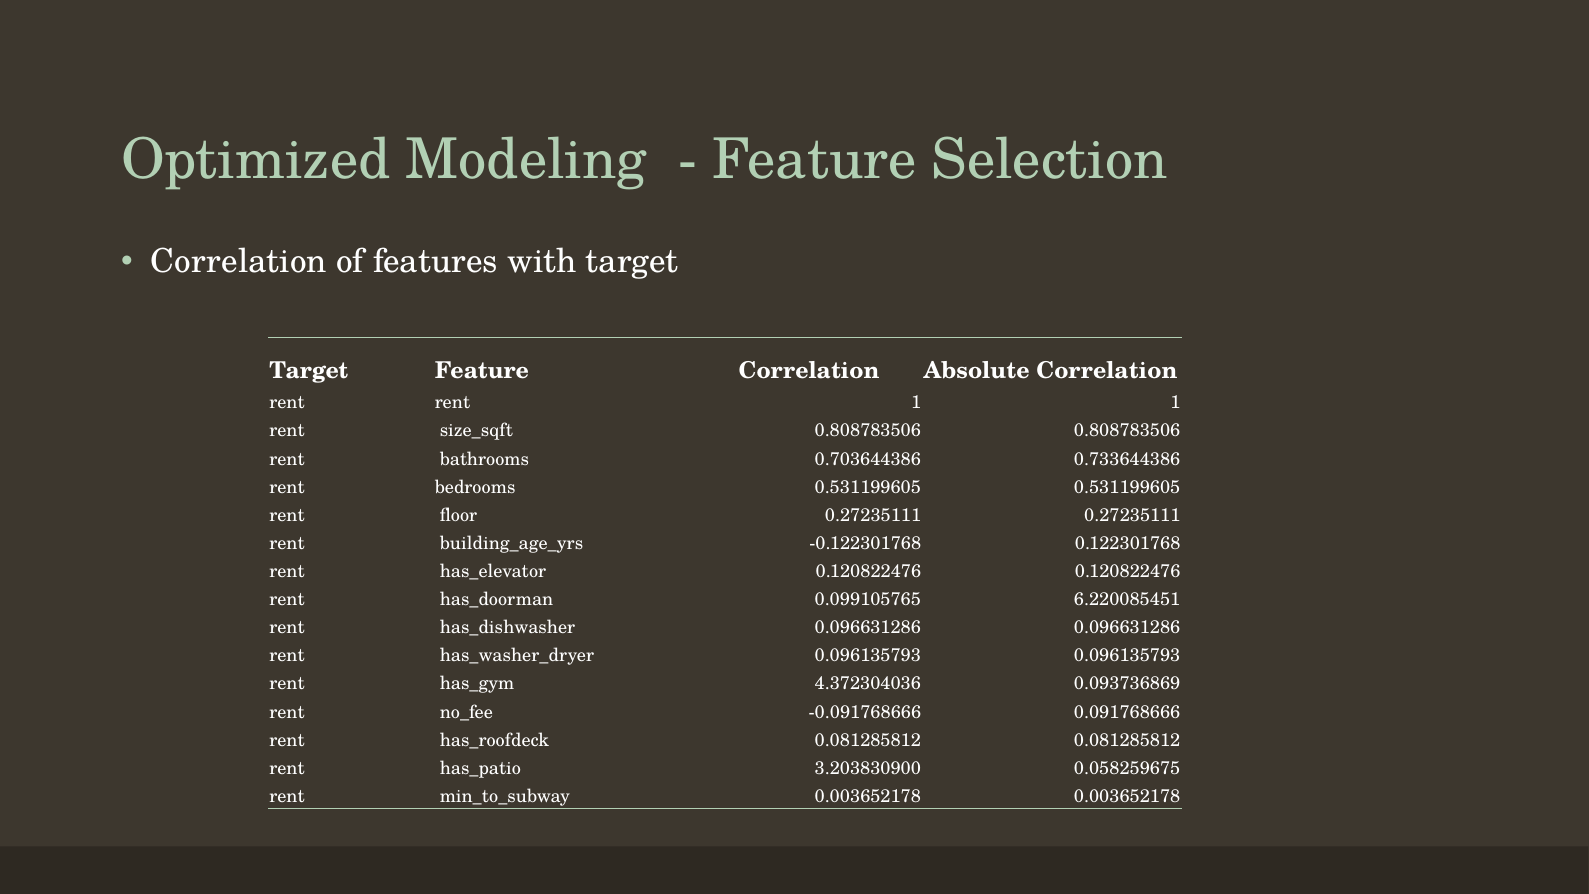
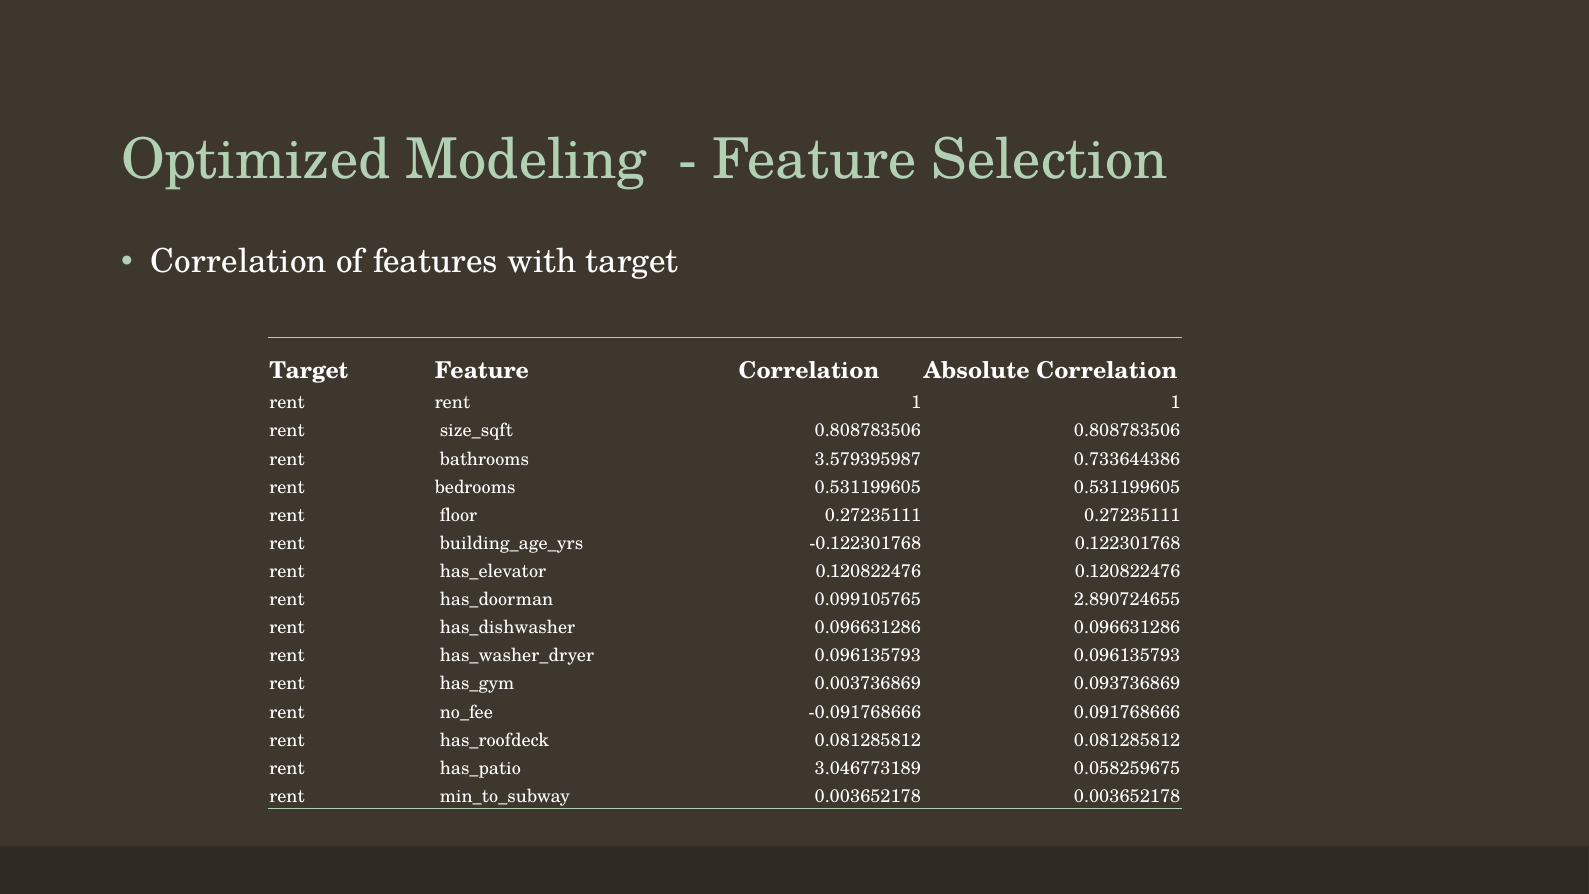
0.703644386: 0.703644386 -> 3.579395987 (868, 459)
6.220085451: 6.220085451 -> 2.890724655 (1127, 599)
4.372304036: 4.372304036 -> 0.003736869 (868, 684)
3.203830900: 3.203830900 -> 3.046773189 (868, 768)
